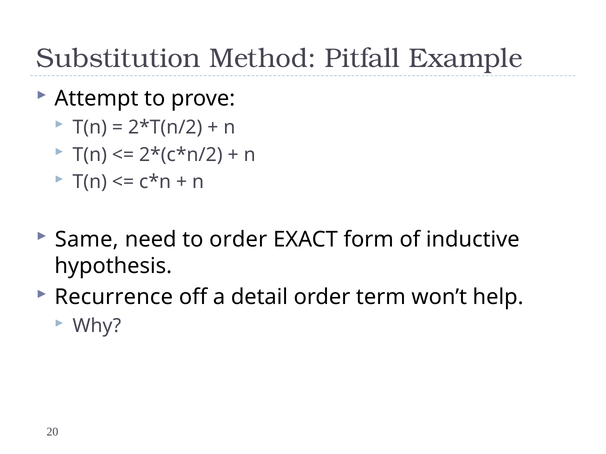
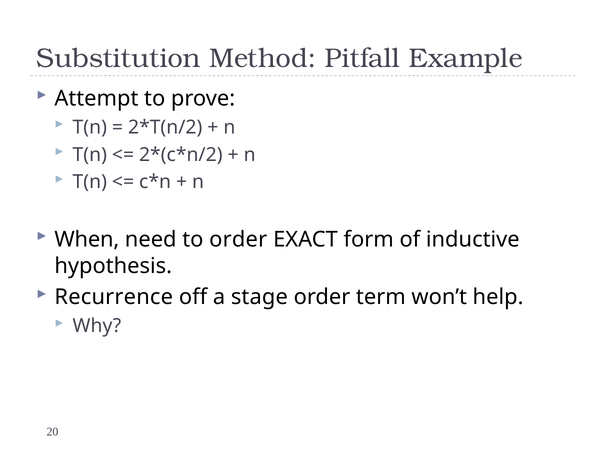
Same: Same -> When (87, 240)
detail: detail -> stage (259, 297)
